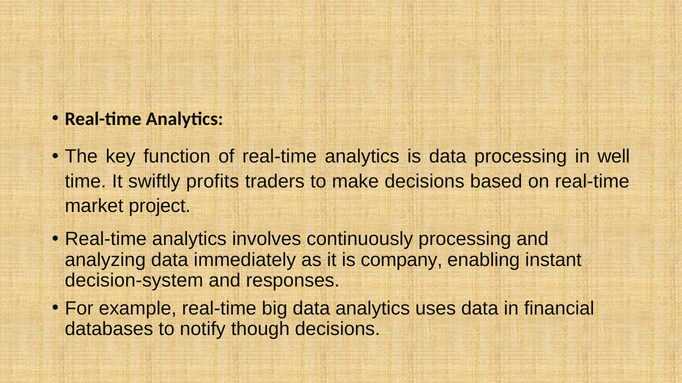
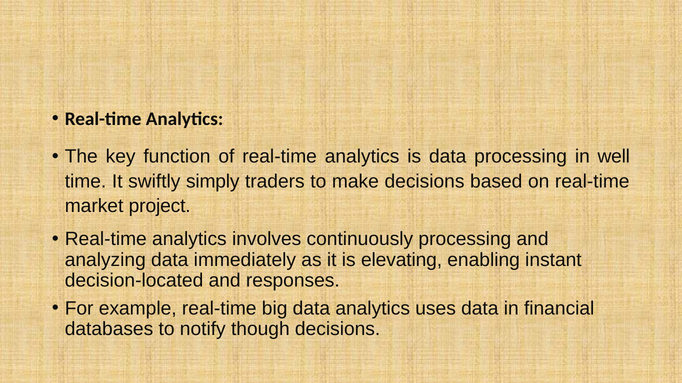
profits: profits -> simply (213, 182)
company: company -> elevating (402, 260)
decision-system: decision-system -> decision-located (134, 281)
